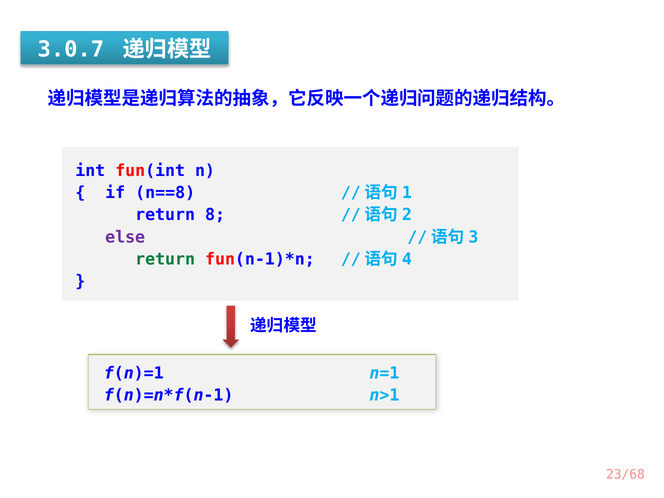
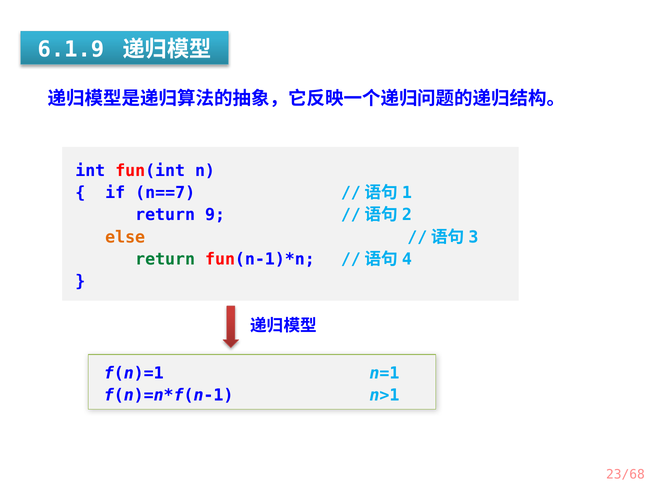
3.0.7: 3.0.7 -> 6.1.9 (71, 49)
n==8: n==8 -> n==7 (165, 193)
8: 8 -> 9 (215, 215)
else colour: purple -> orange (125, 237)
